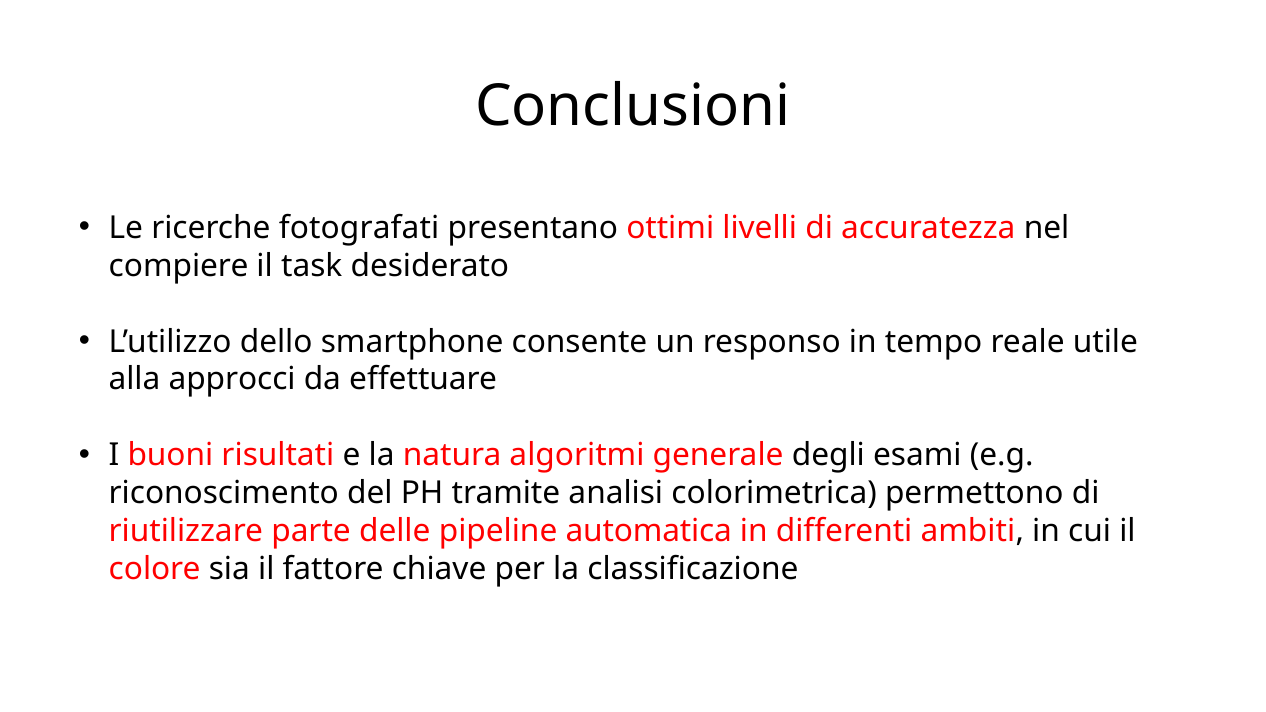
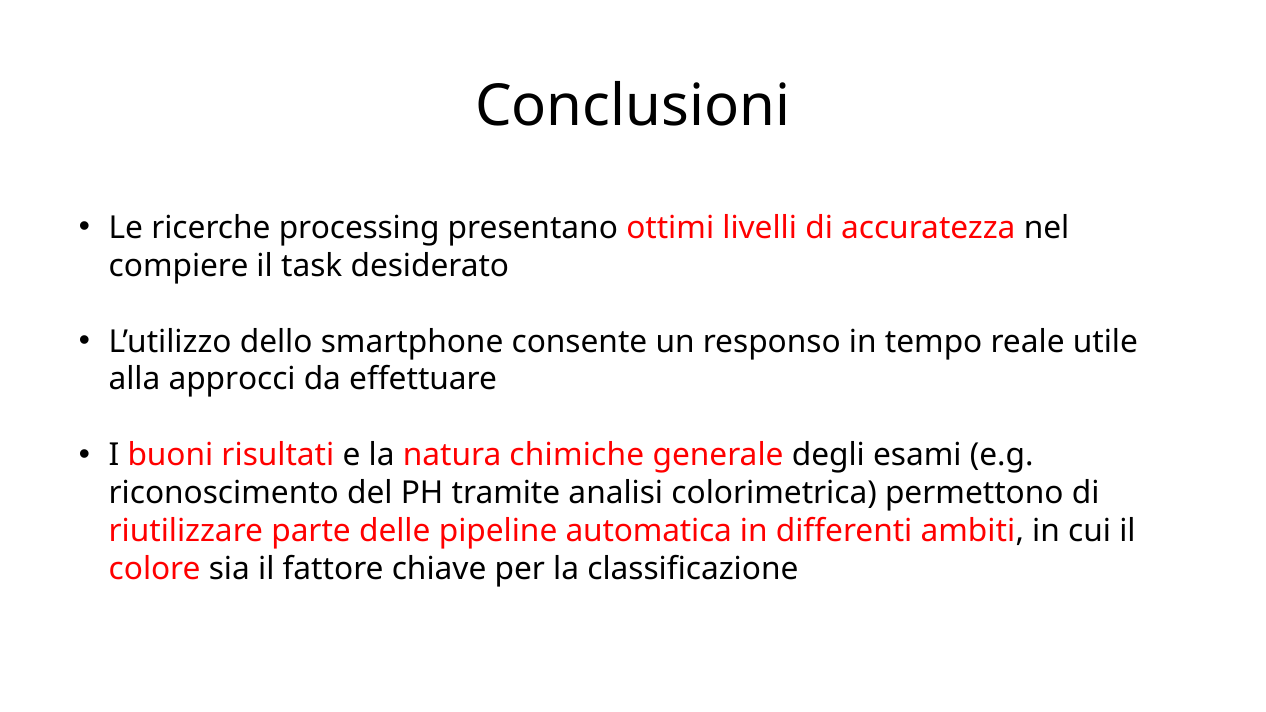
fotografati: fotografati -> processing (359, 228)
algoritmi: algoritmi -> chimiche (577, 456)
